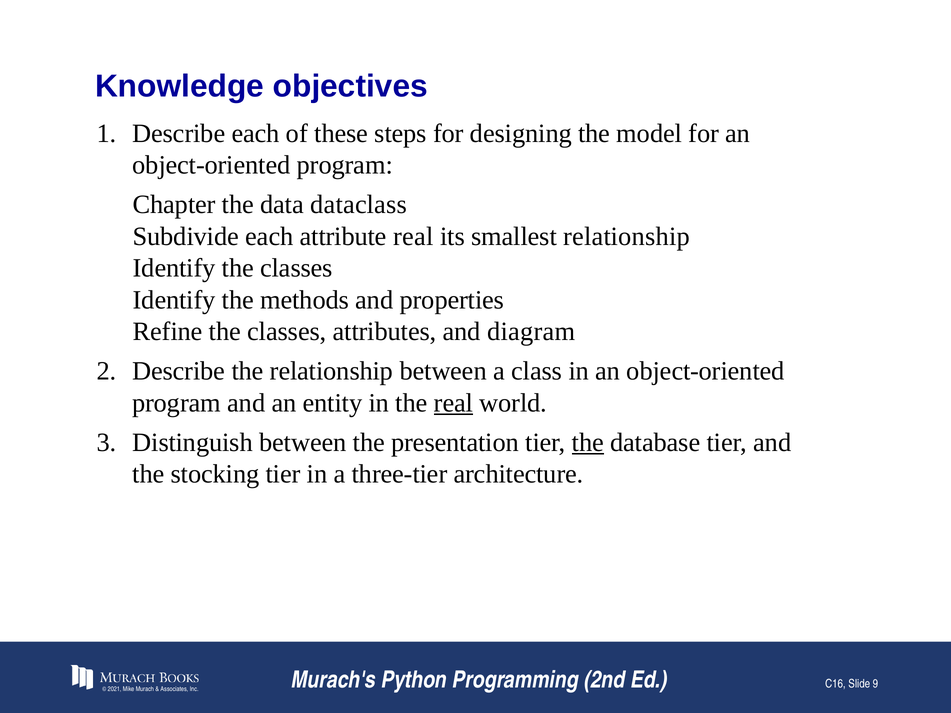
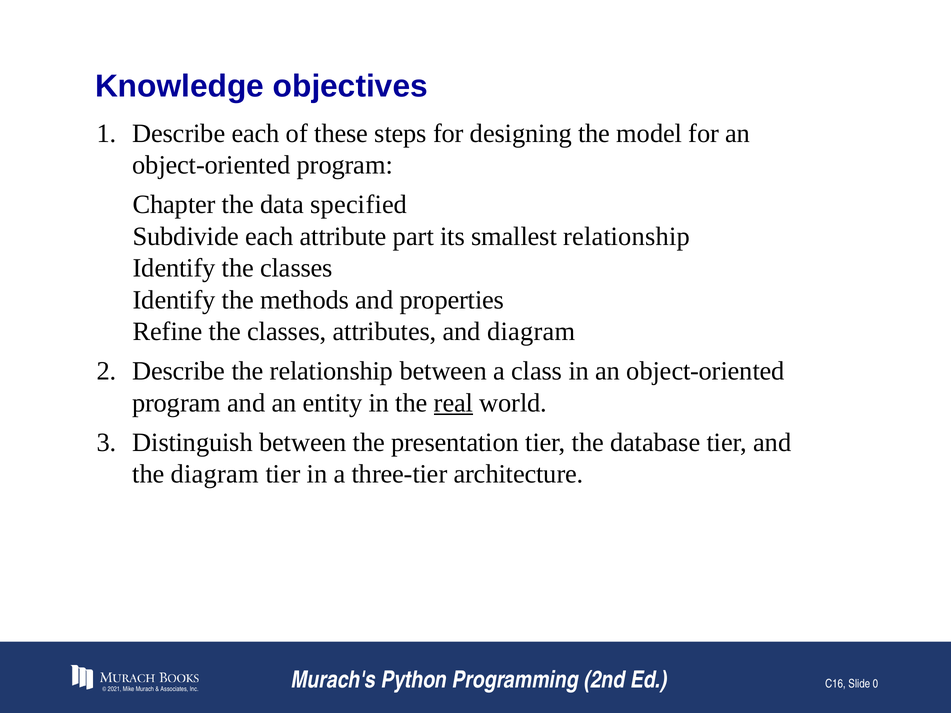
dataclass: dataclass -> specified (359, 205)
attribute real: real -> part (413, 236)
the underline: present -> none (588, 443)
the stocking: stocking -> diagram (215, 474)
9: 9 -> 0 (875, 684)
